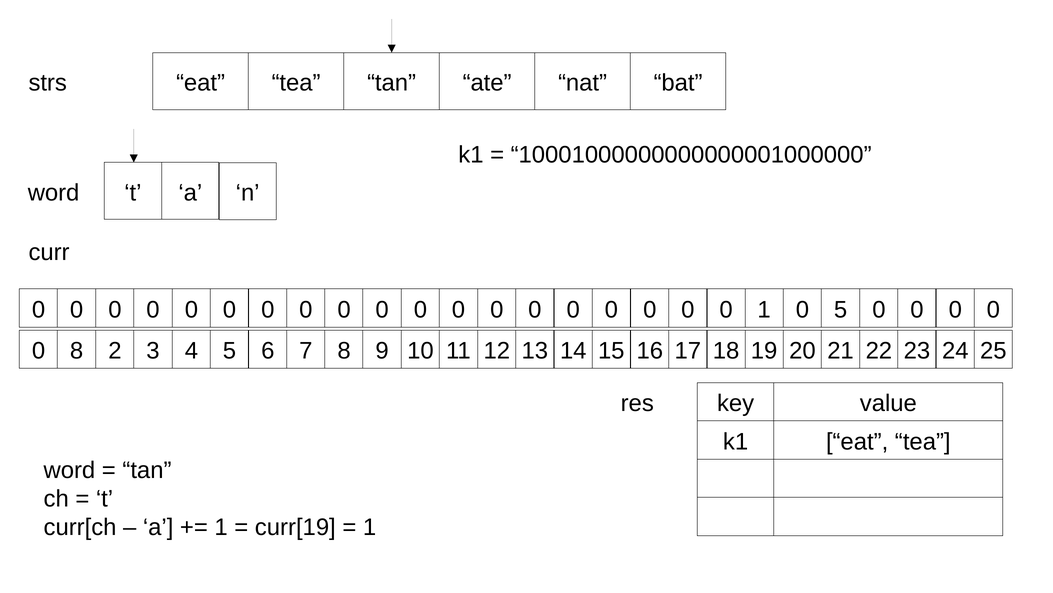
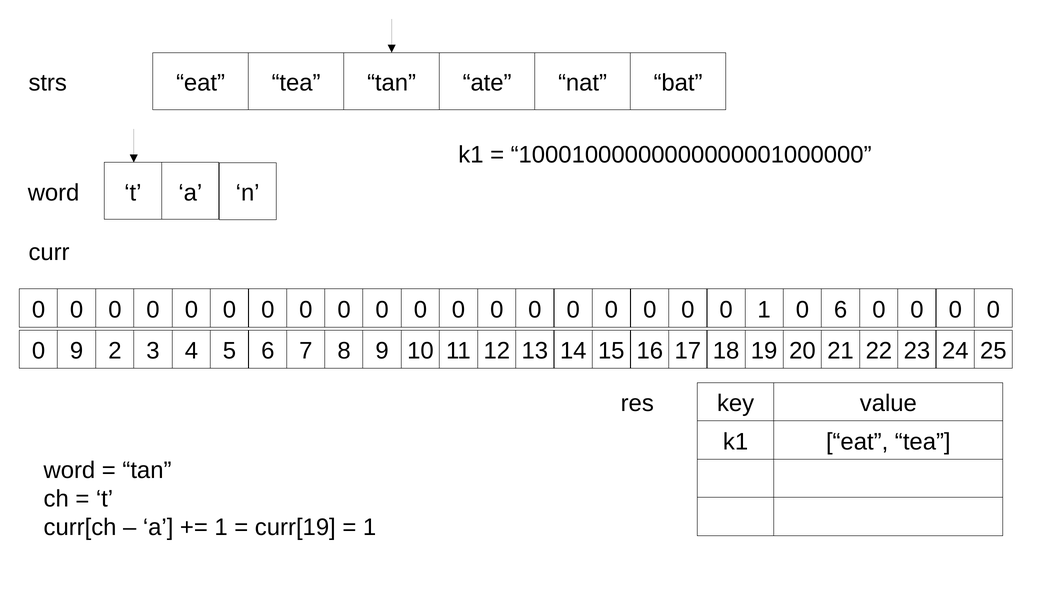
0 5: 5 -> 6 (841, 309)
0 8: 8 -> 9 (77, 351)
